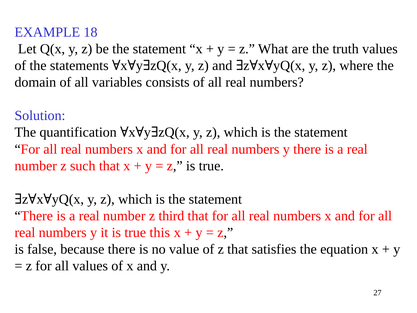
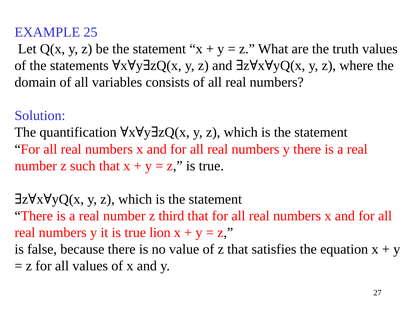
18: 18 -> 25 (91, 32)
this: this -> lion (160, 232)
